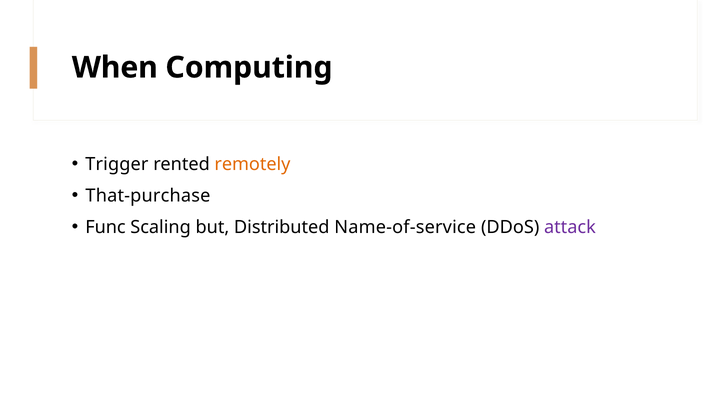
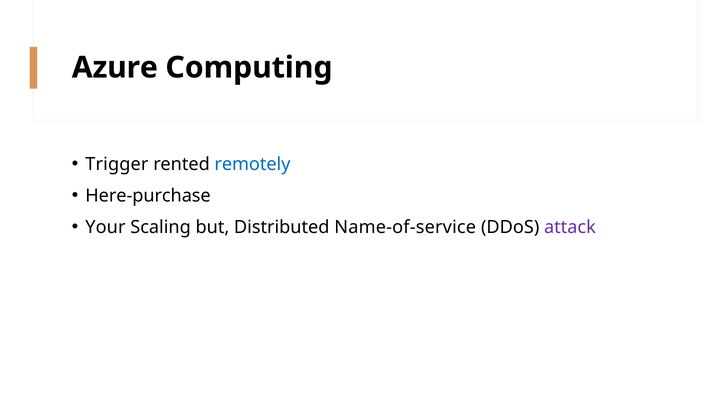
When: When -> Azure (115, 68)
remotely colour: orange -> blue (252, 164)
That-purchase: That-purchase -> Here-purchase (148, 196)
Func: Func -> Your (105, 227)
